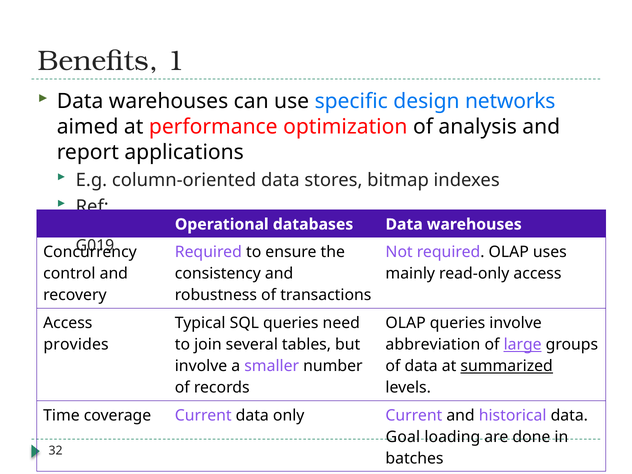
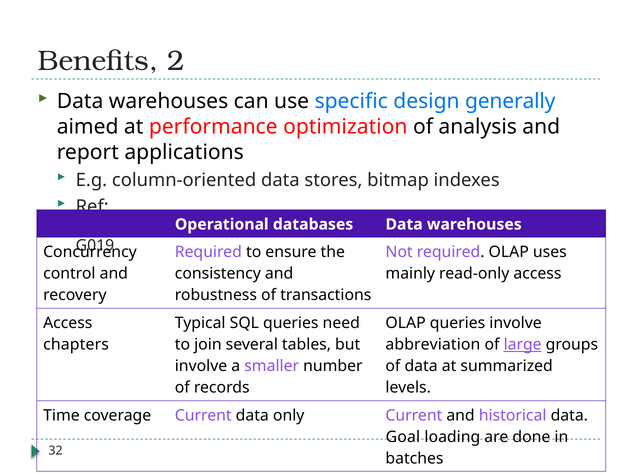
1: 1 -> 2 (176, 61)
networks: networks -> generally (510, 102)
provides: provides -> chapters (76, 345)
summarized underline: present -> none (507, 366)
